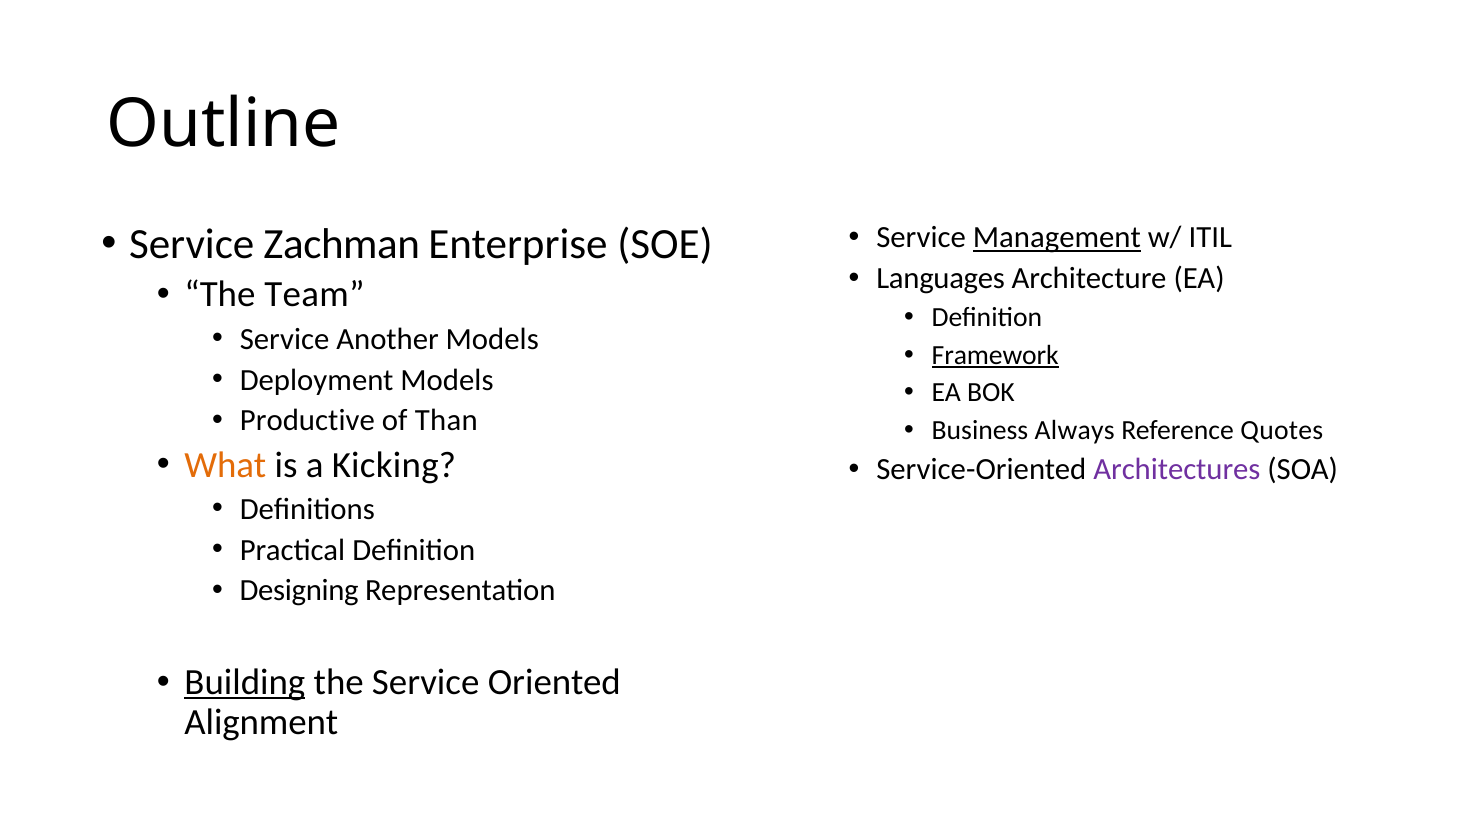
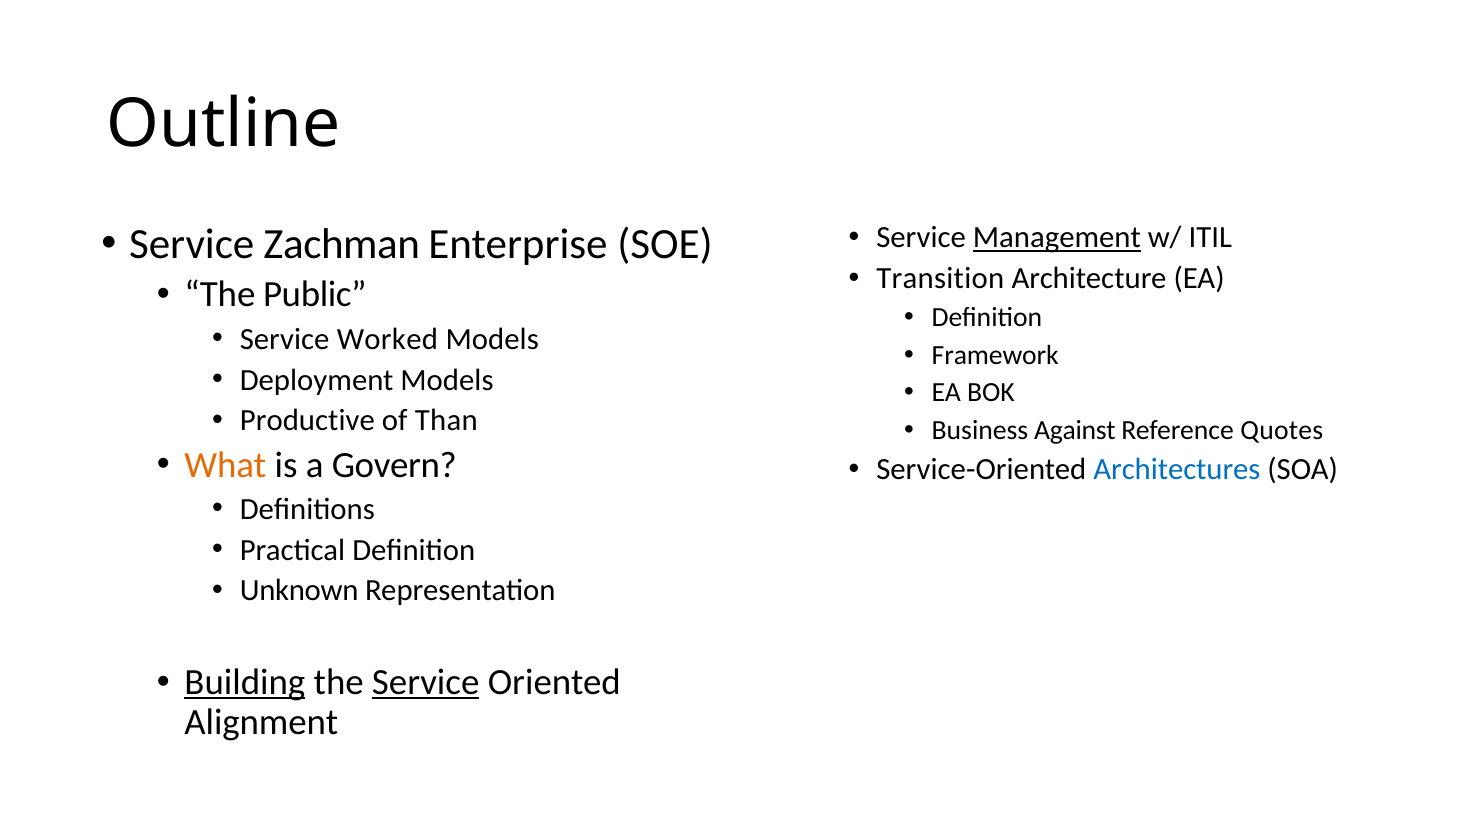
Languages: Languages -> Transition (940, 278)
Team: Team -> Public (315, 295)
Another: Another -> Worked (387, 339)
Framework underline: present -> none (995, 355)
Always: Always -> Against (1075, 430)
Kicking: Kicking -> Govern (394, 465)
Architectures colour: purple -> blue (1177, 469)
Designing: Designing -> Unknown (299, 591)
Service underline: none -> present (426, 683)
